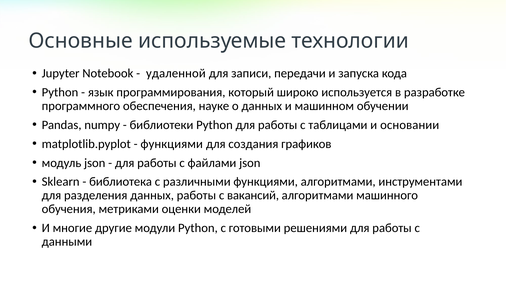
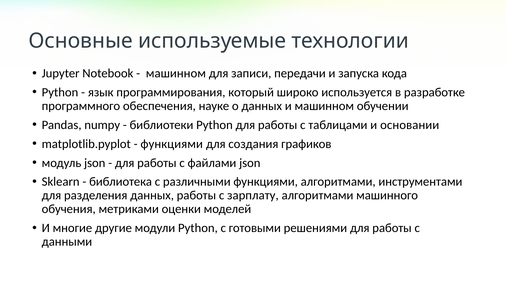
удаленной: удаленной -> машинном (176, 73)
вакансий: вакансий -> зарплату (253, 195)
